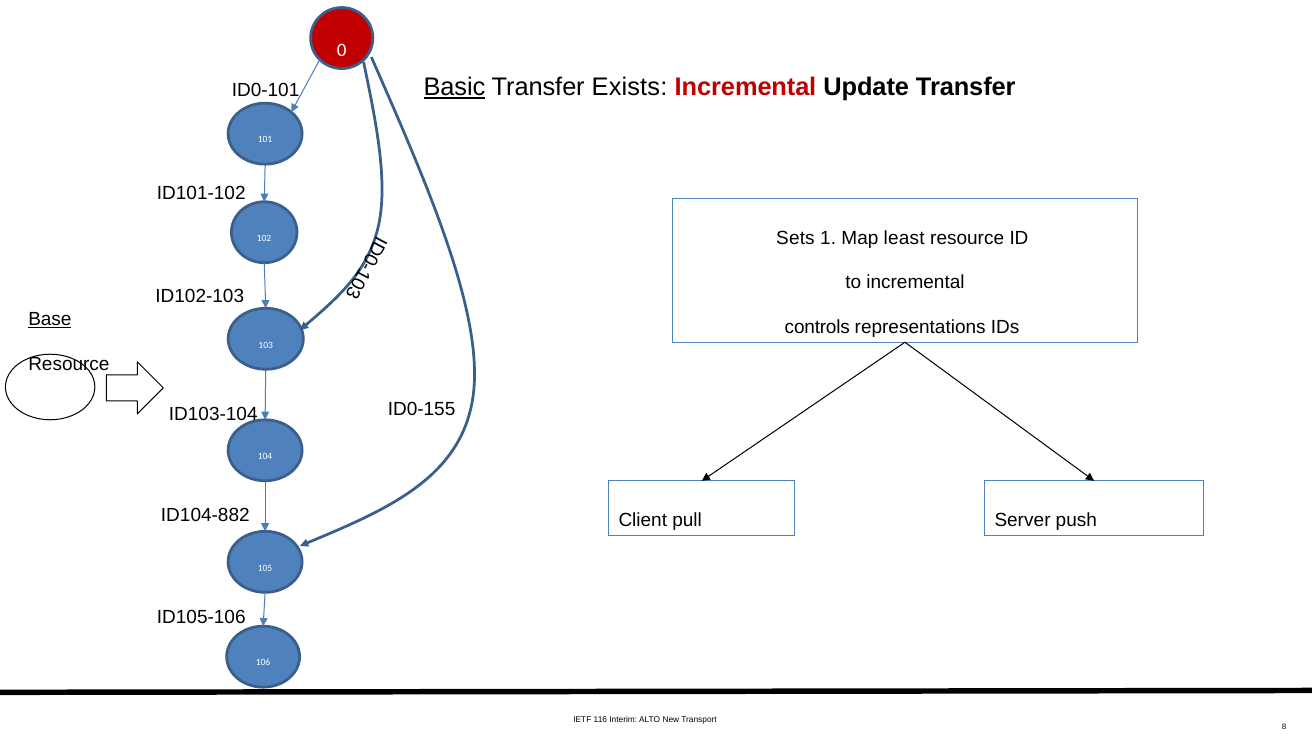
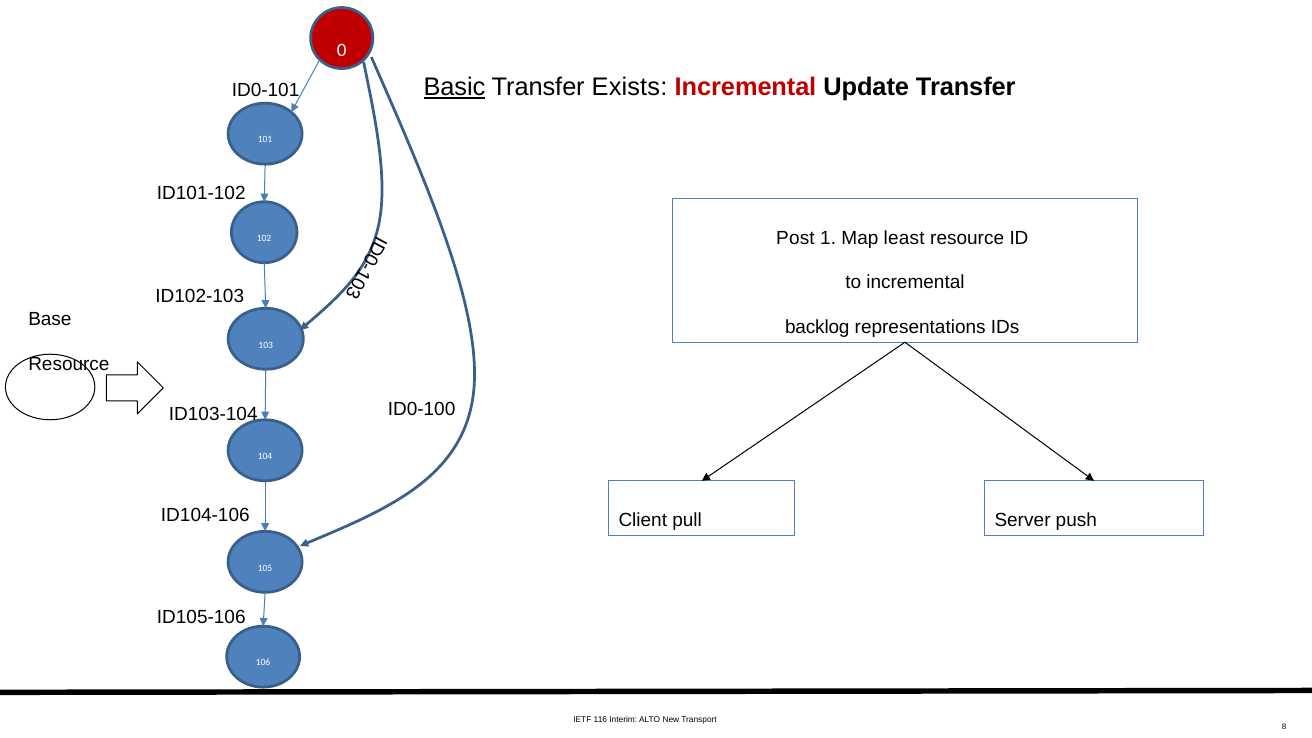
Sets: Sets -> Post (795, 238)
Base underline: present -> none (50, 319)
controls: controls -> backlog (817, 327)
ID0-155: ID0-155 -> ID0-100 (422, 409)
ID104-882: ID104-882 -> ID104-106 (205, 515)
